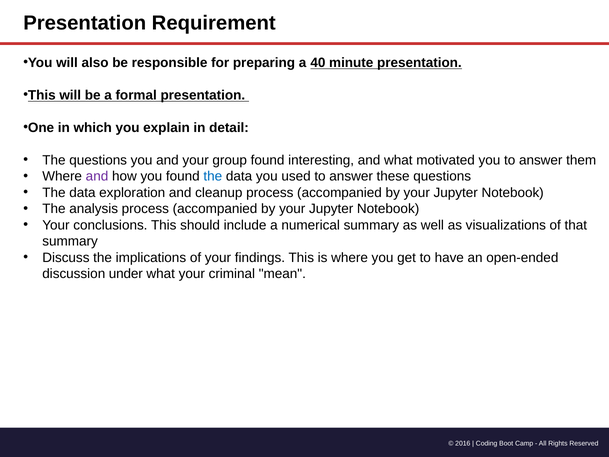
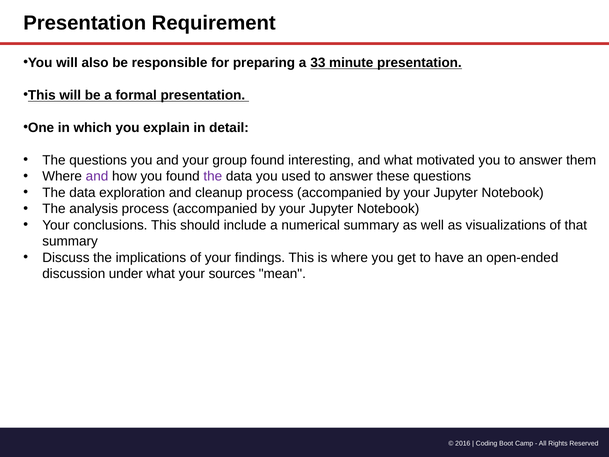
40: 40 -> 33 (318, 63)
the colour: blue -> purple (213, 176)
criminal: criminal -> sources (232, 274)
